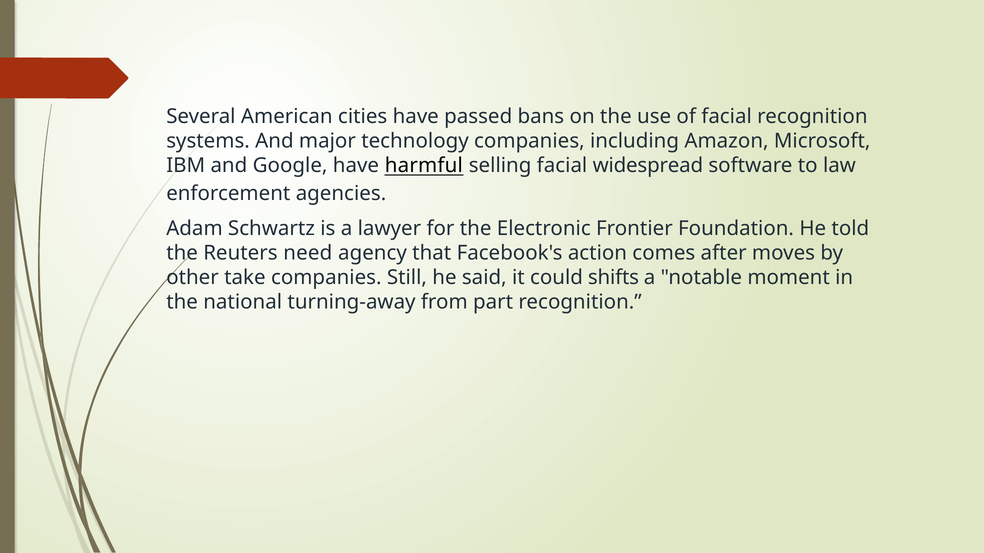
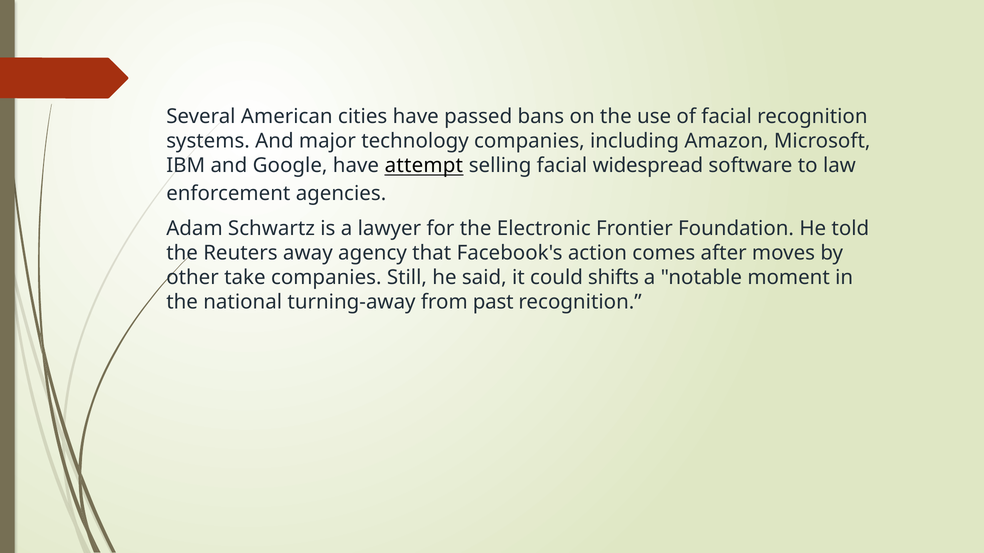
harmful: harmful -> attempt (424, 166)
need: need -> away (308, 253)
part: part -> past (493, 302)
